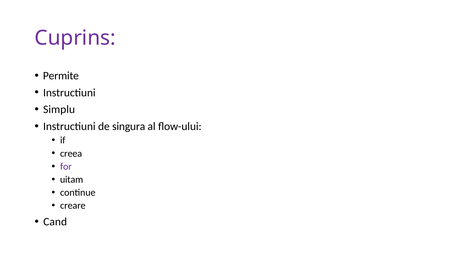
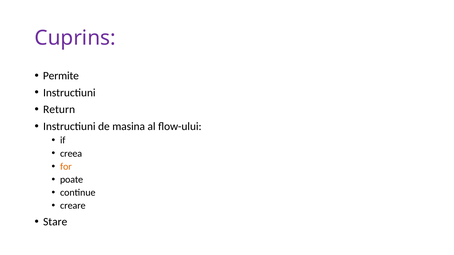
Simplu: Simplu -> Return (59, 110)
singura: singura -> masina (129, 127)
for colour: purple -> orange (66, 167)
uitam: uitam -> poate (72, 180)
Cand: Cand -> Stare (55, 222)
